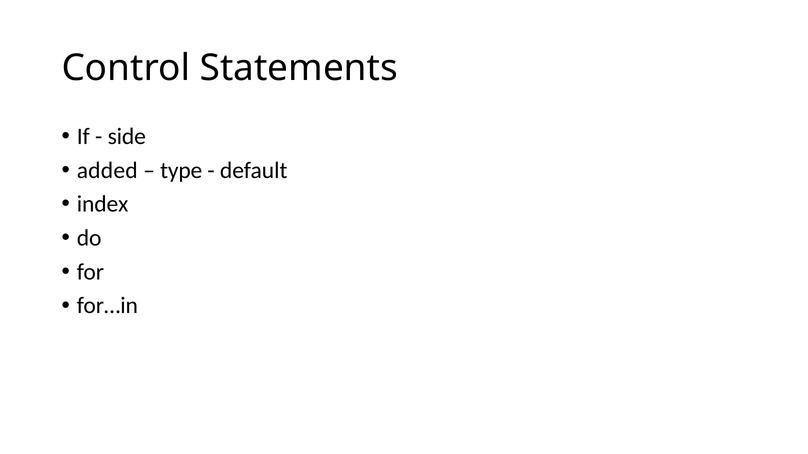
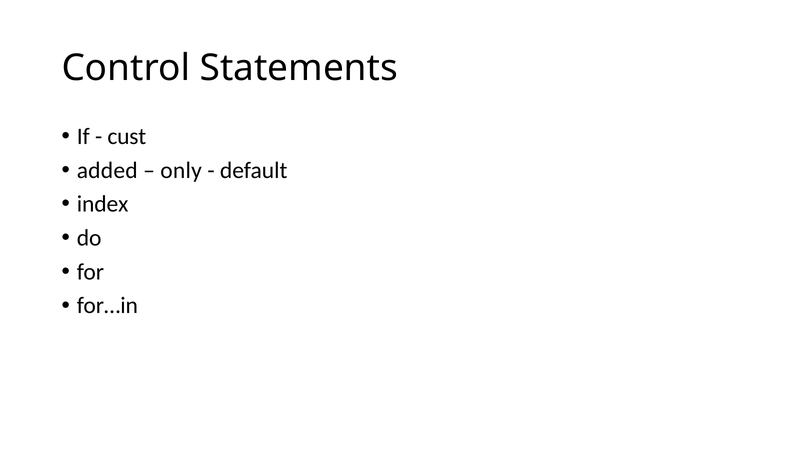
side: side -> cust (127, 137)
type: type -> only (181, 170)
